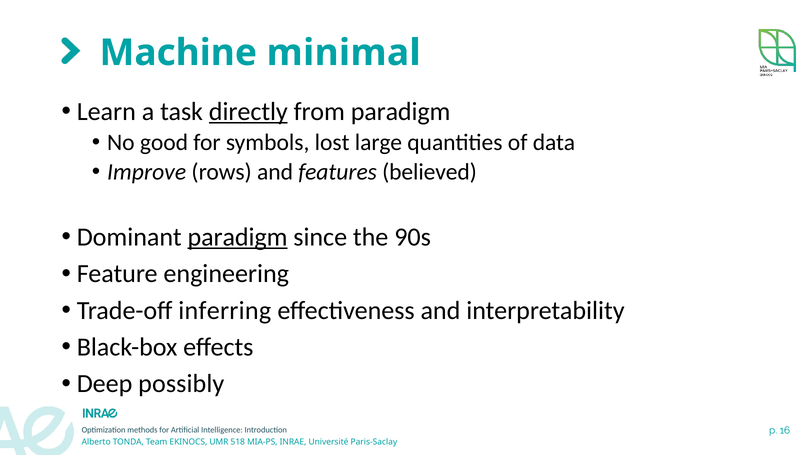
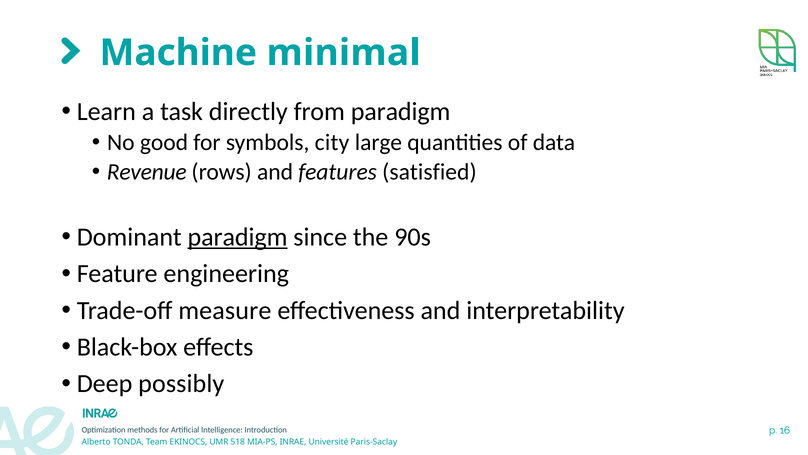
directly underline: present -> none (248, 111)
lost: lost -> city (332, 142)
Improve: Improve -> Revenue (147, 172)
believed: believed -> satisfied (429, 172)
inferring: inferring -> measure (225, 310)
